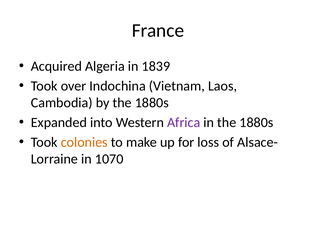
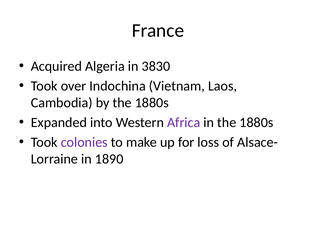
1839: 1839 -> 3830 (156, 66)
colonies colour: orange -> purple (84, 142)
1070: 1070 -> 1890 (109, 159)
